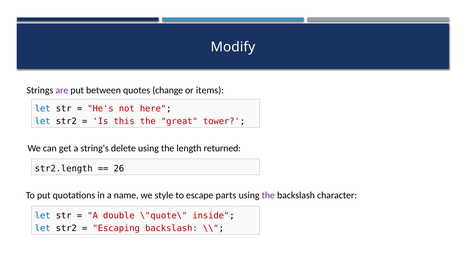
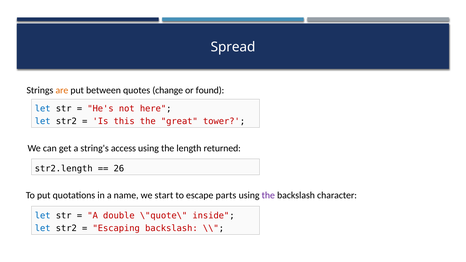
Modify: Modify -> Spread (233, 47)
are colour: purple -> orange (62, 90)
items: items -> found (210, 90)
delete: delete -> access (123, 148)
style: style -> start (164, 196)
